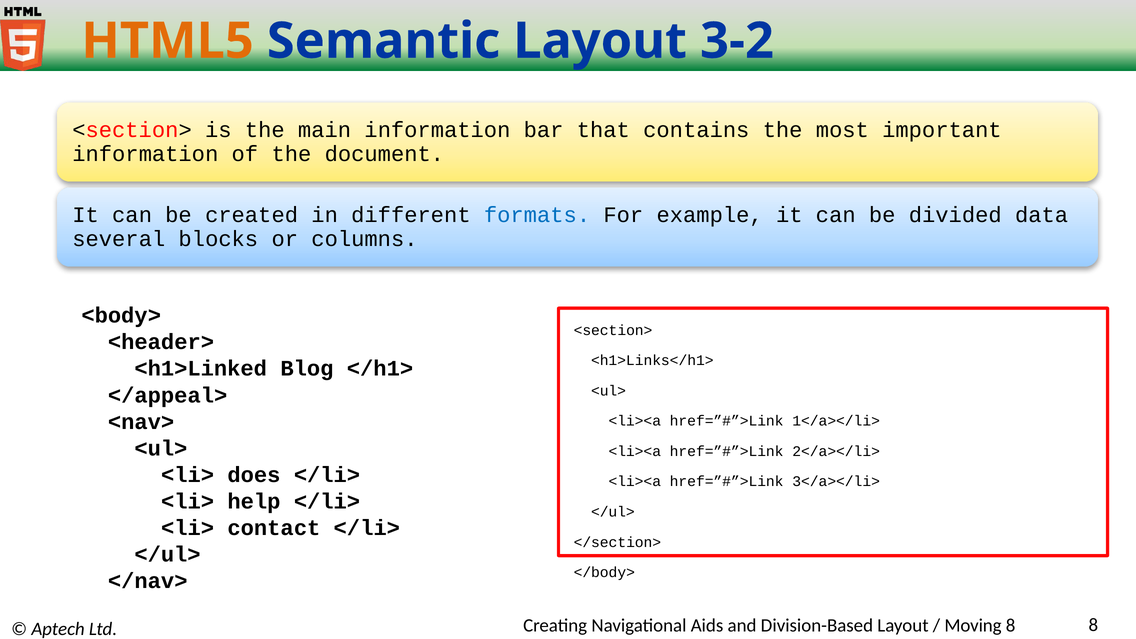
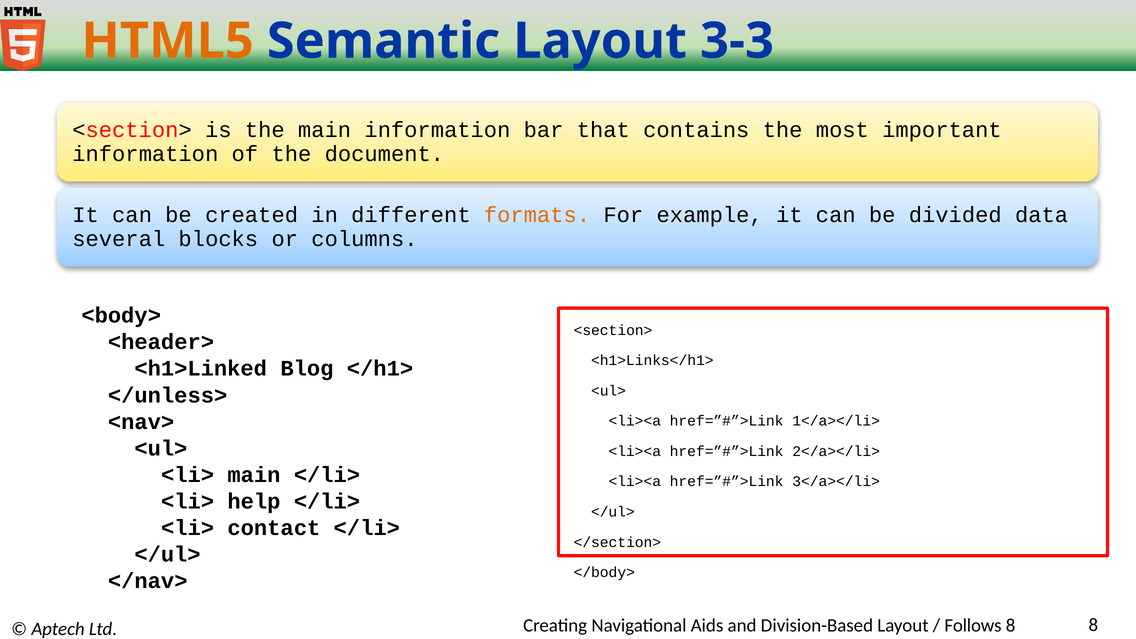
3-2: 3-2 -> 3-3 (737, 41)
formats colour: blue -> orange (537, 215)
</appeal>: </appeal> -> </unless> (168, 395)
<li> does: does -> main (254, 475)
Moving: Moving -> Follows (973, 625)
